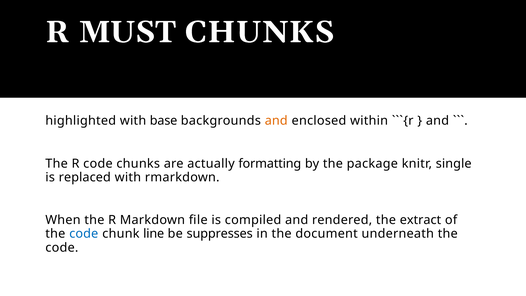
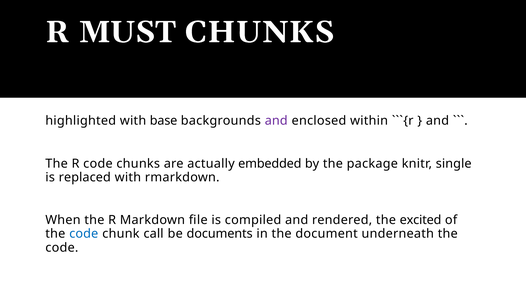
and colour: orange -> purple (276, 121)
formatting: formatting -> embedded (270, 163)
extract: extract -> excited (421, 220)
line: line -> call (154, 234)
suppresses: suppresses -> documents (220, 234)
